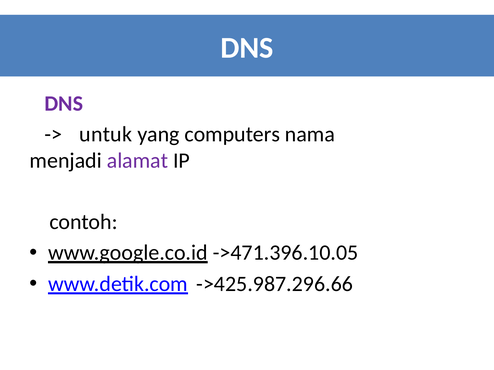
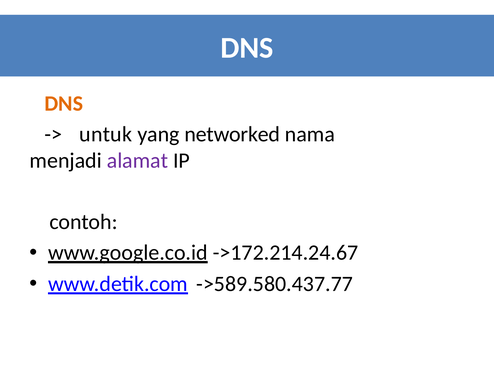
DNS colour: purple -> orange (64, 104)
computers: computers -> networked (232, 134)
->471.396.10.05: ->471.396.10.05 -> ->172.214.24.67 (286, 253)
->425.987.296.66: ->425.987.296.66 -> ->589.580.437.77 (275, 284)
